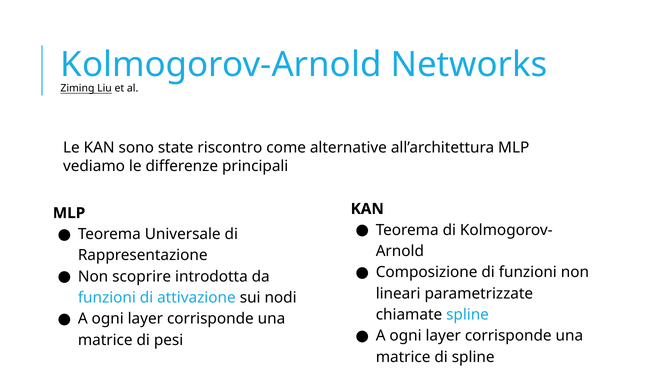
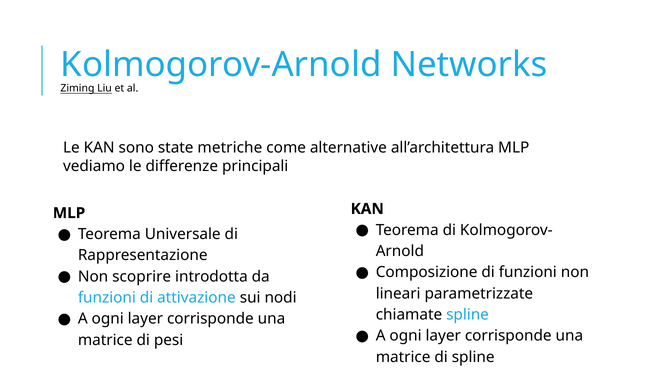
riscontro: riscontro -> metriche (230, 148)
